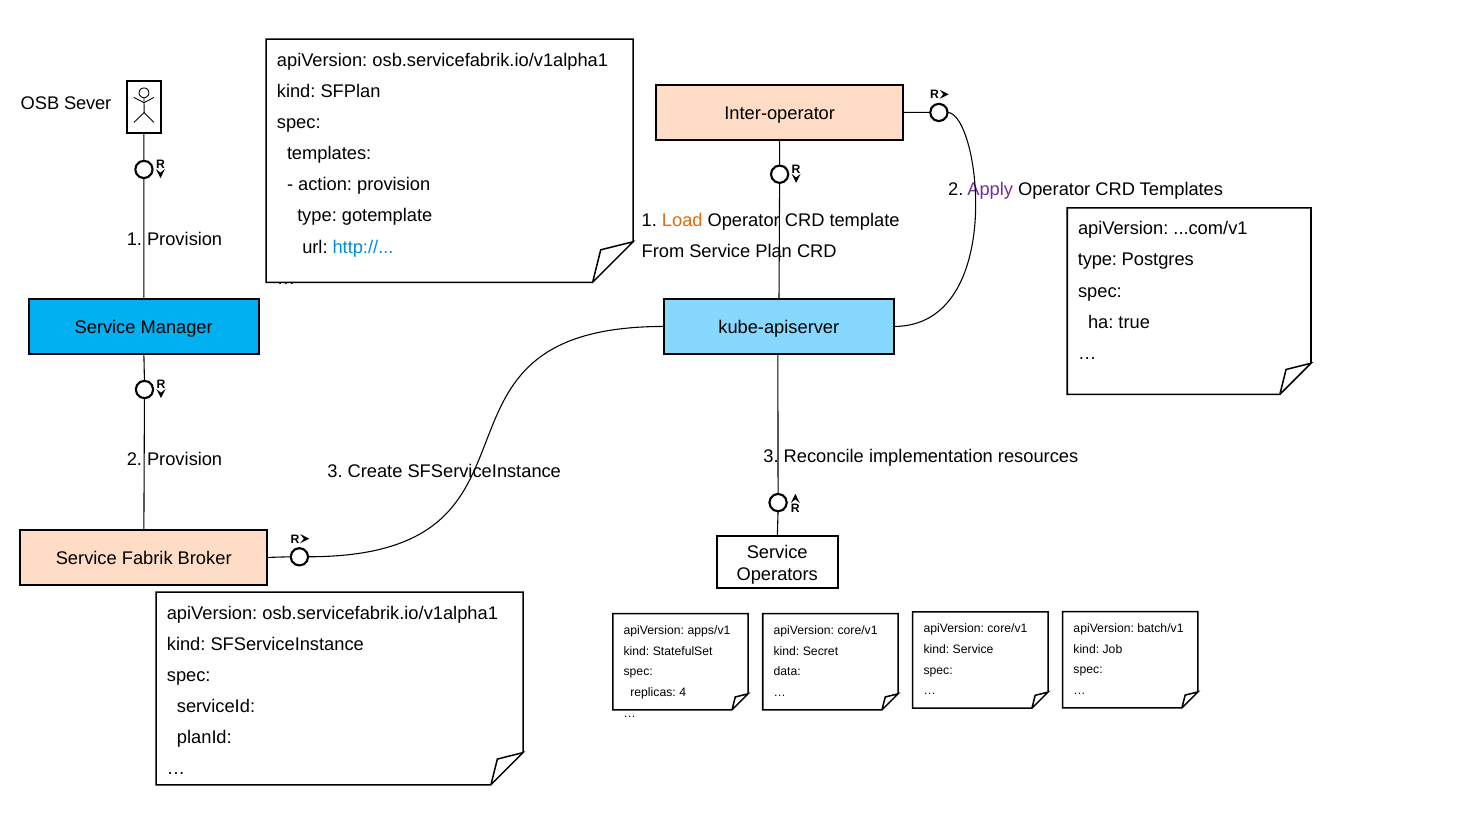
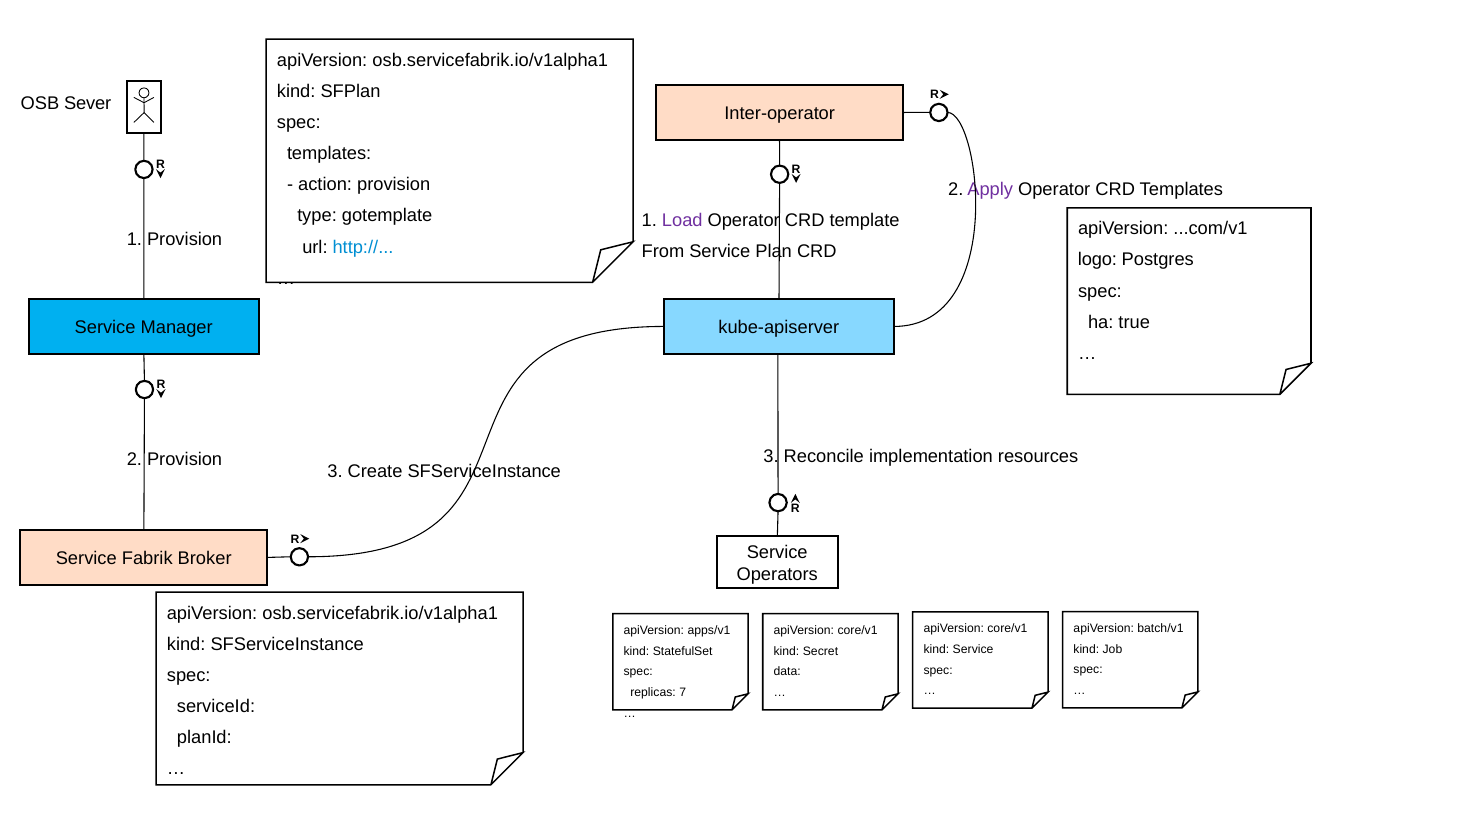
Load colour: orange -> purple (682, 220)
type: type -> logo (1097, 260)
4: 4 -> 7 (683, 692)
